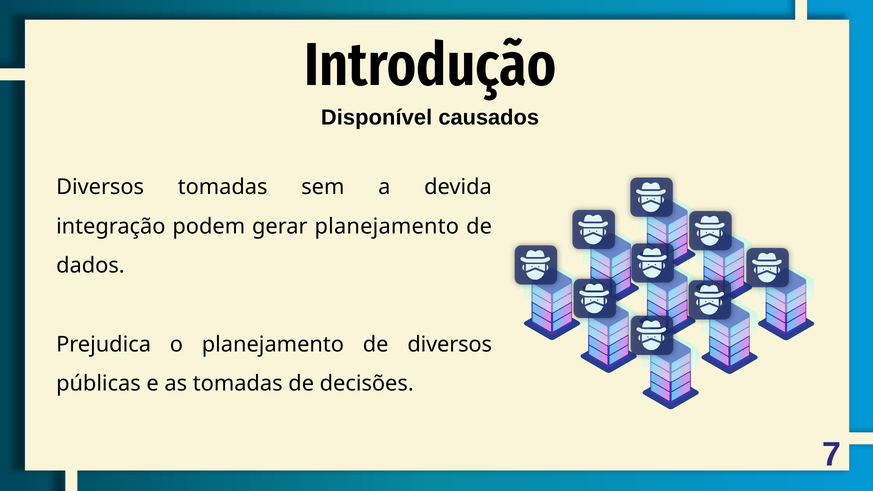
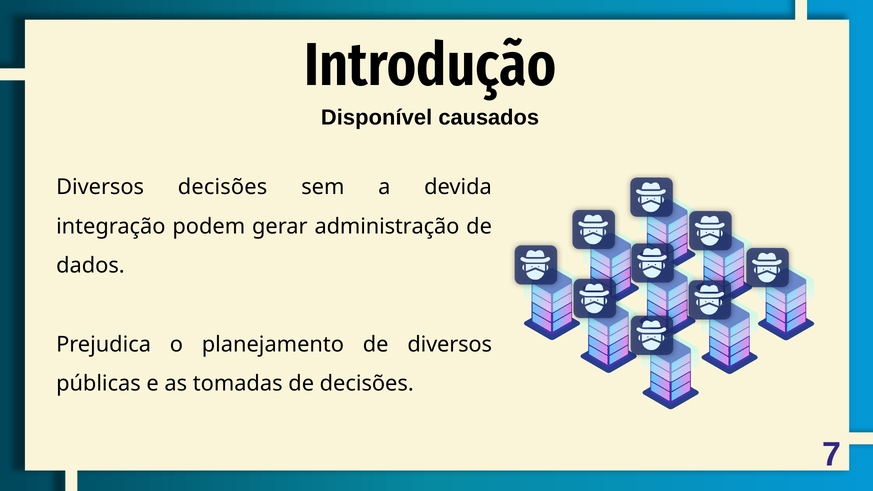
Diversos tomadas: tomadas -> decisões (223, 187)
gerar planejamento: planejamento -> administração (387, 227)
